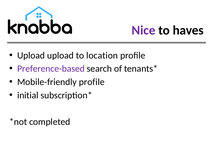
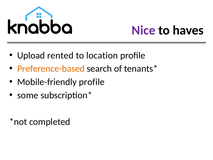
Upload upload: upload -> rented (60, 55)
Preference-based colour: purple -> orange (51, 69)
initial: initial -> some (28, 95)
